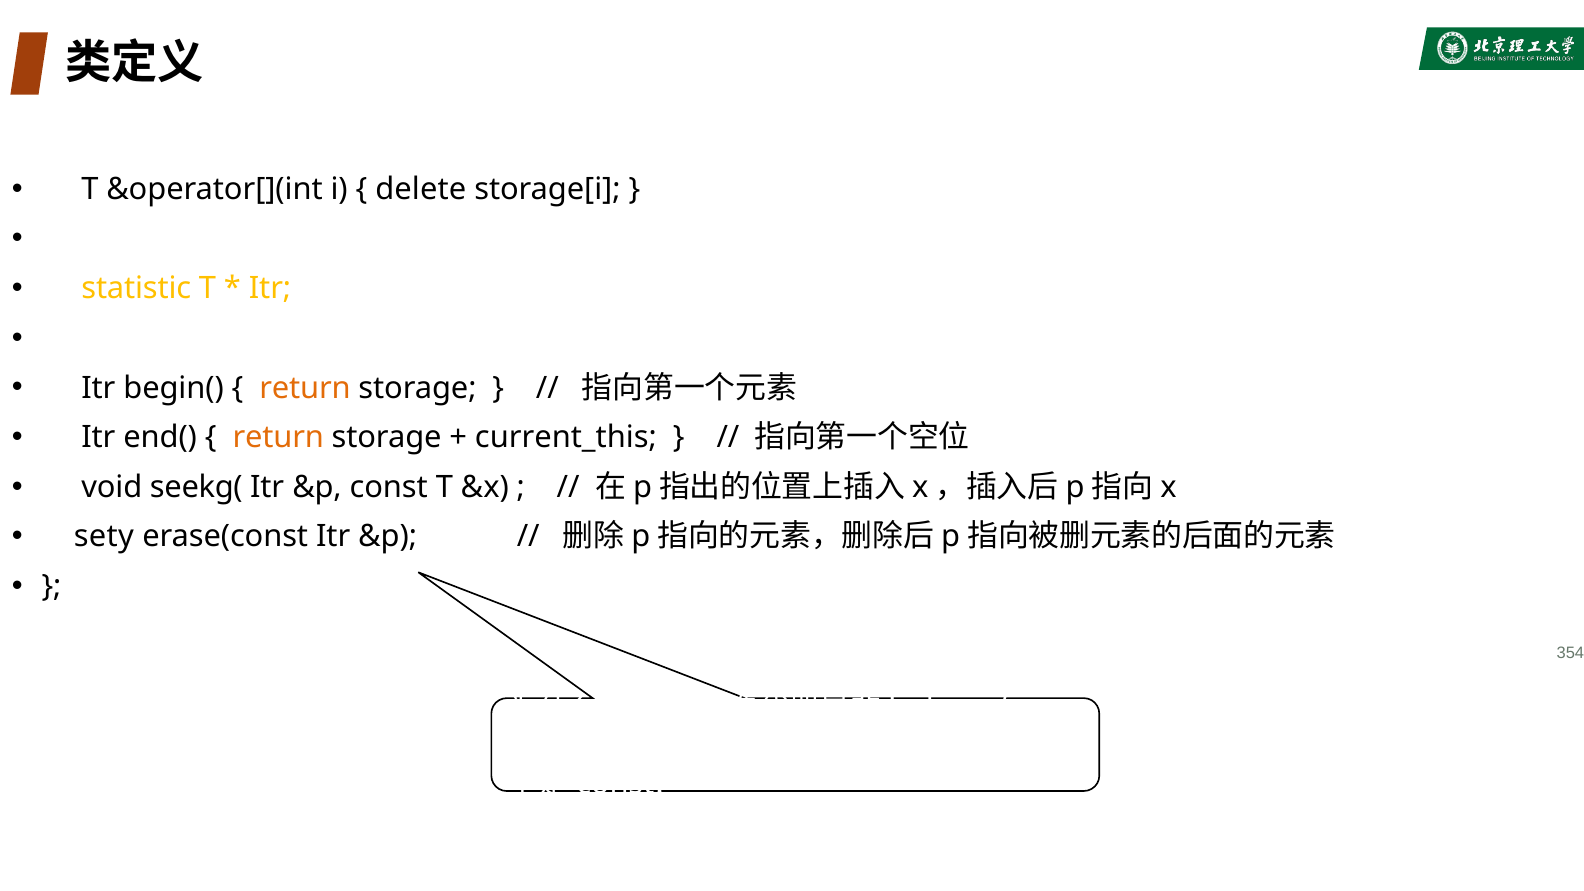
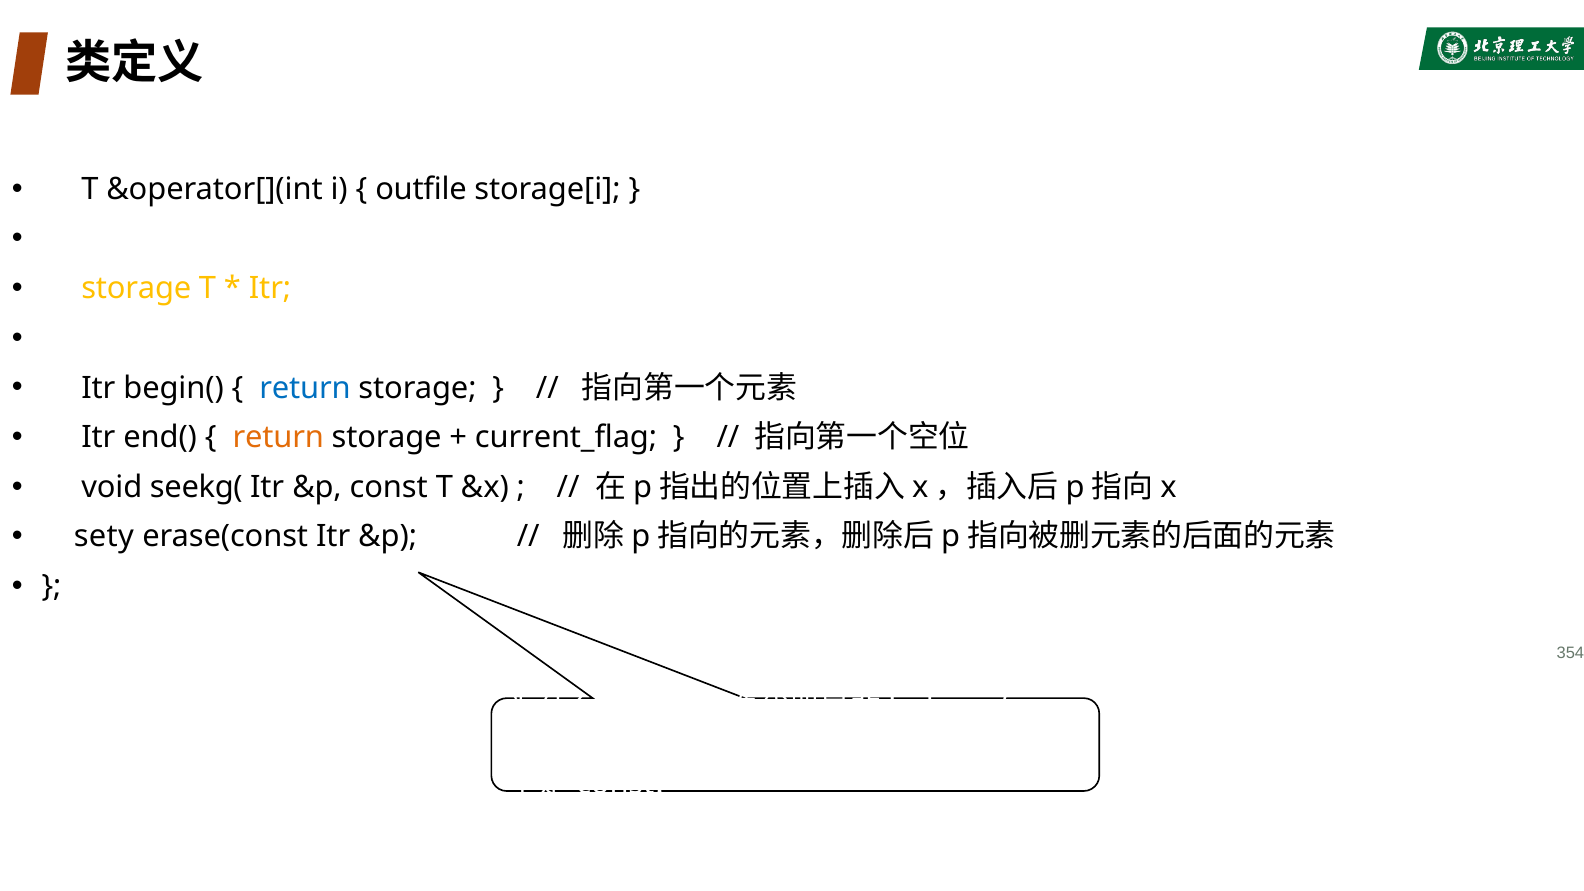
delete: delete -> outfile (421, 189)
statistic: statistic -> storage (136, 289)
return colour: orange -> blue (305, 388)
current_this: current_this -> current_flag (566, 437)
